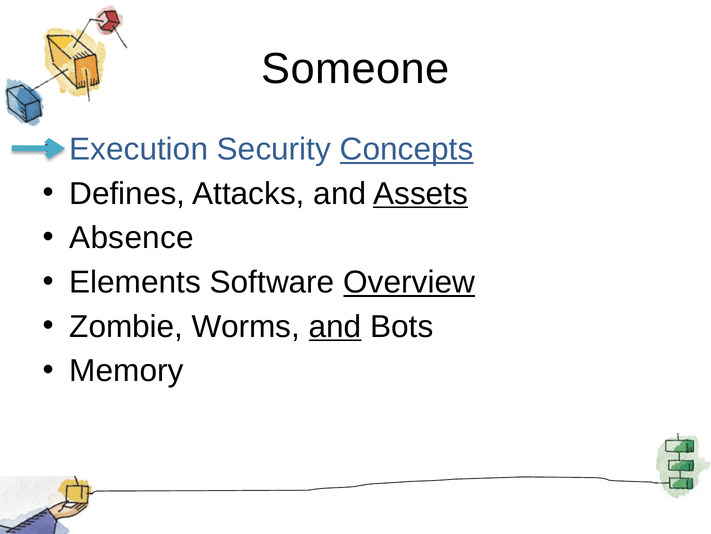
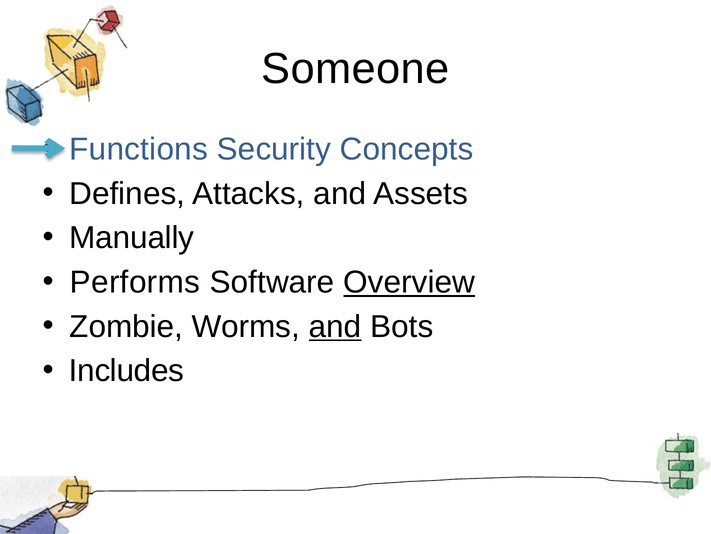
Execution: Execution -> Functions (139, 149)
Concepts underline: present -> none (407, 149)
Assets underline: present -> none (421, 193)
Absence: Absence -> Manually (132, 238)
Elements: Elements -> Performs (135, 282)
Memory: Memory -> Includes (127, 370)
